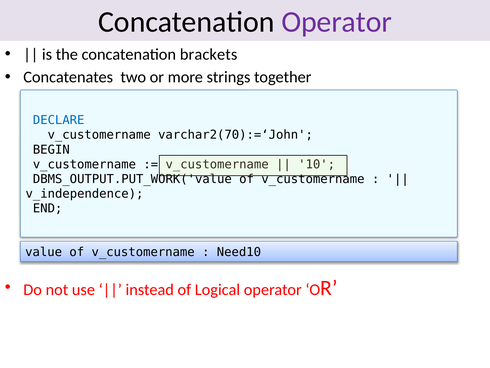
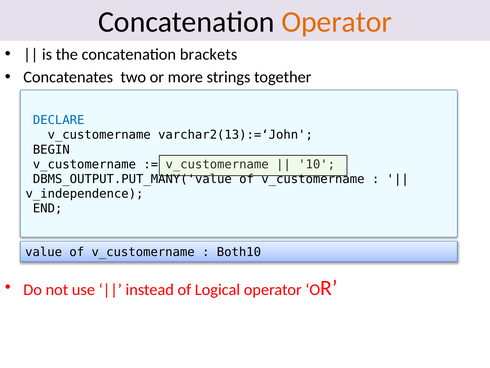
Operator colour: purple -> orange (337, 22)
varchar2(70):=‘John: varchar2(70):=‘John -> varchar2(13):=‘John (235, 135)
DBMS_OUTPUT.PUT_WORK('value: DBMS_OUTPUT.PUT_WORK('value -> DBMS_OUTPUT.PUT_MANY('value (132, 179)
Need10: Need10 -> Both10 (239, 252)
